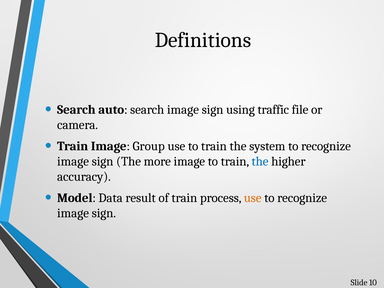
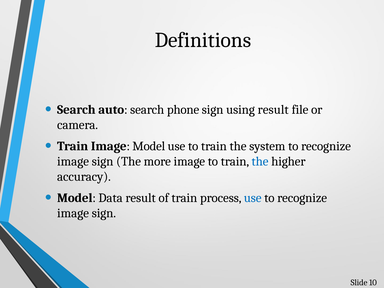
search image: image -> phone (183, 110)
using traffic: traffic -> result (273, 110)
Image Group: Group -> Model (149, 146)
use colour: orange -> blue (253, 198)
